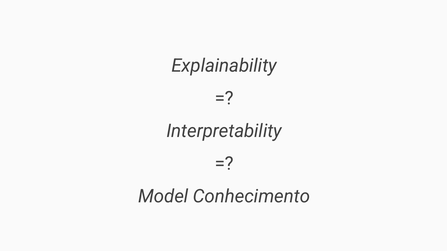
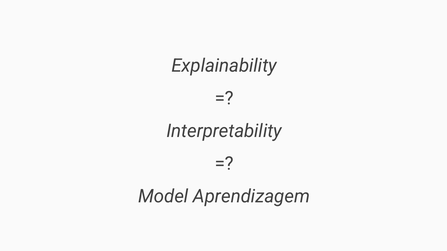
Conhecimento: Conhecimento -> Aprendizagem (251, 197)
